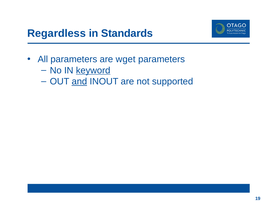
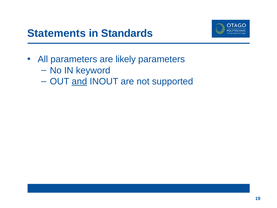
Regardless: Regardless -> Statements (57, 33)
wget: wget -> likely (126, 59)
keyword underline: present -> none (93, 70)
